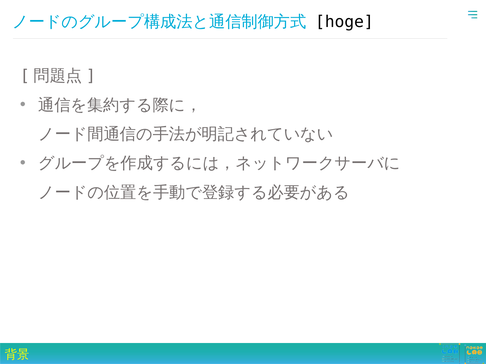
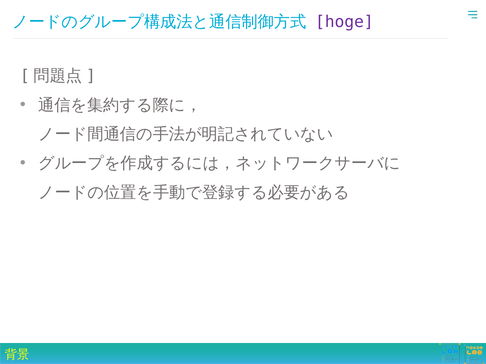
hoge colour: black -> purple (344, 22)
